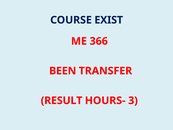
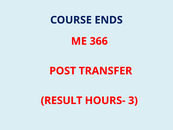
EXIST: EXIST -> ENDS (109, 20)
BEEN: BEEN -> POST (63, 71)
